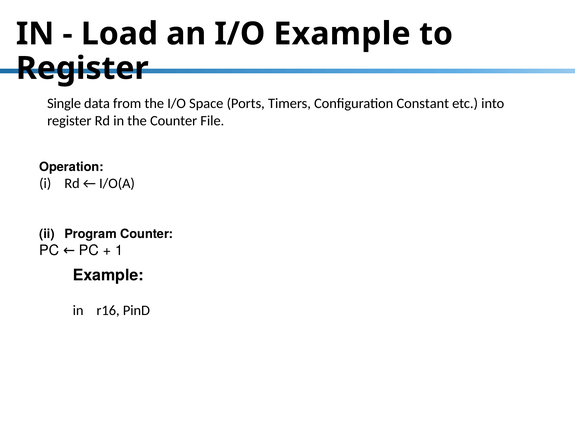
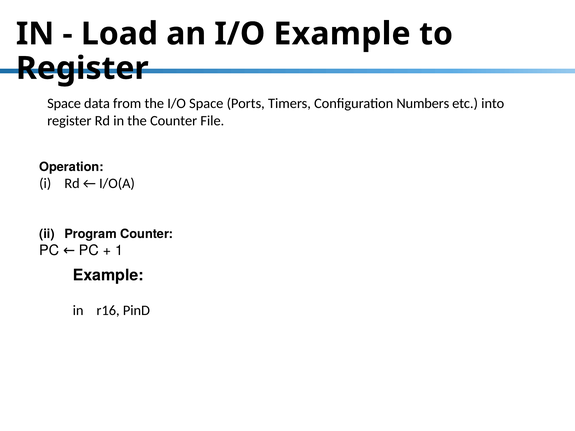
Single: Single -> Space (64, 103)
Constant: Constant -> Numbers (423, 103)
